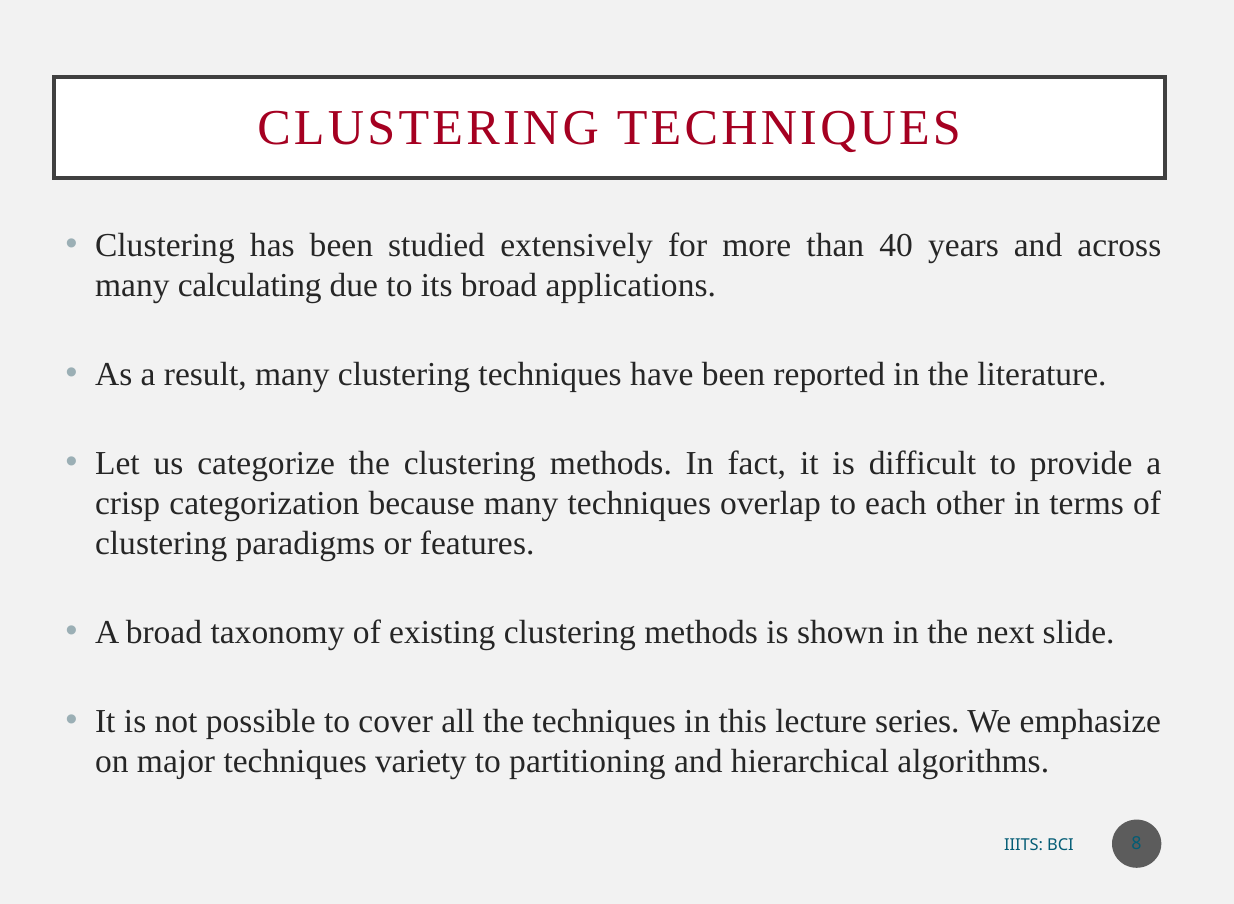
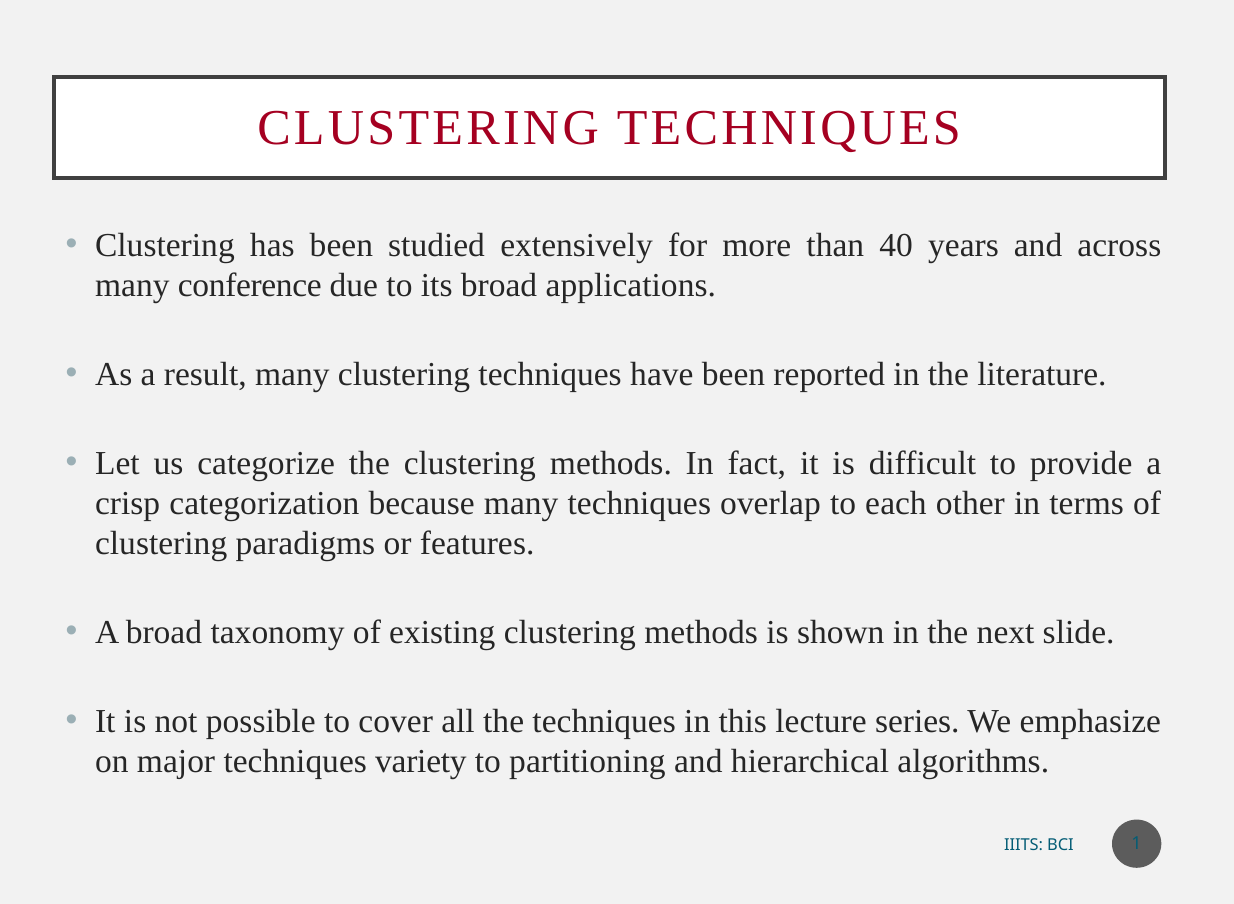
calculating: calculating -> conference (250, 285)
8: 8 -> 1 (1137, 843)
